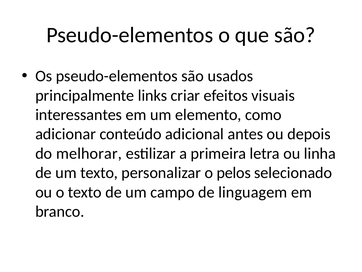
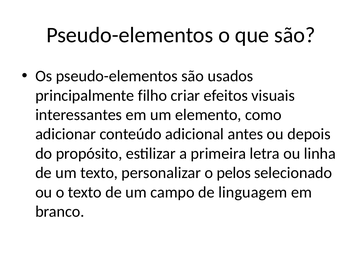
links: links -> filho (152, 95)
melhorar: melhorar -> propósito (89, 153)
